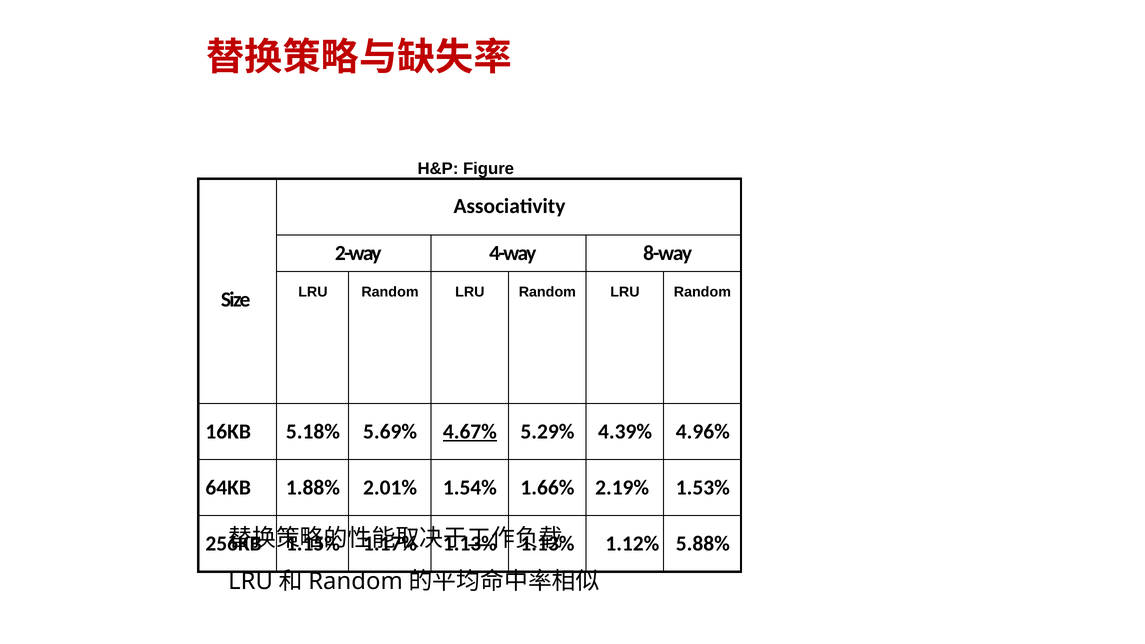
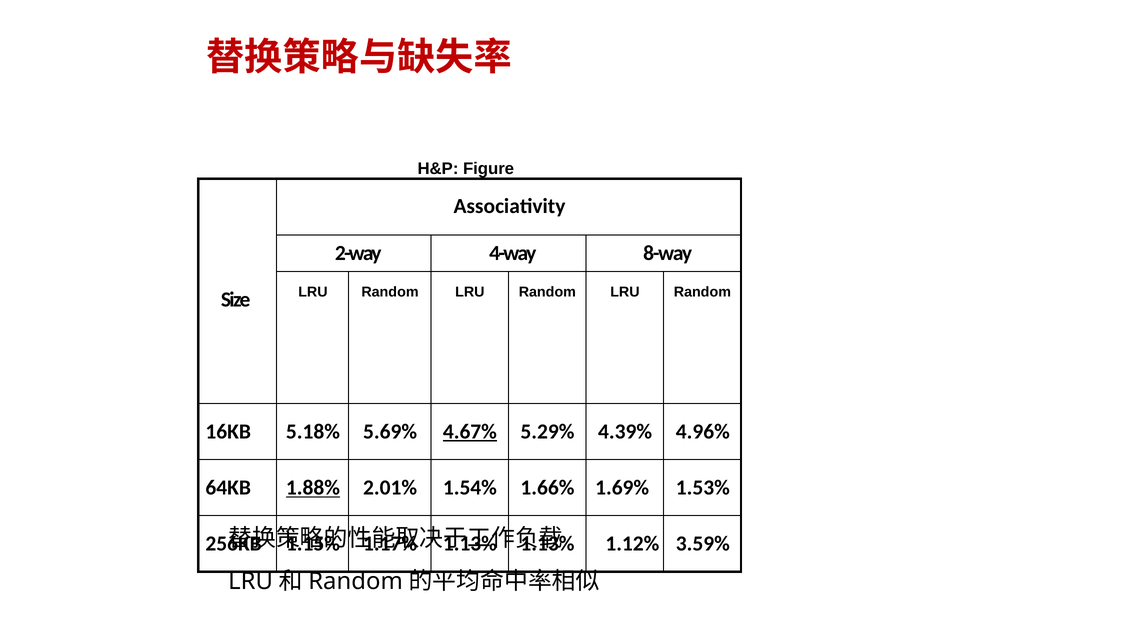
1.88% underline: none -> present (313, 488)
2.19%: 2.19% -> 1.69% (622, 488)
5.88%: 5.88% -> 3.59% (703, 544)
